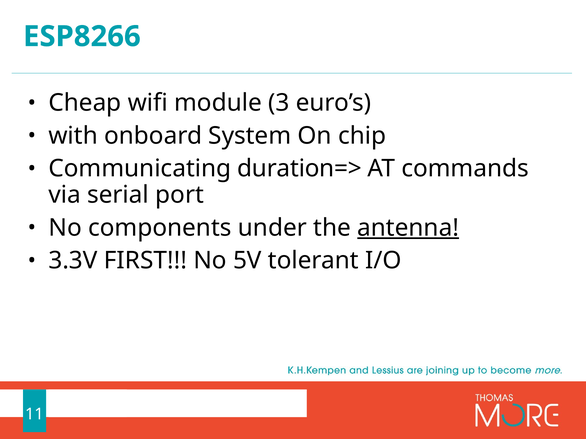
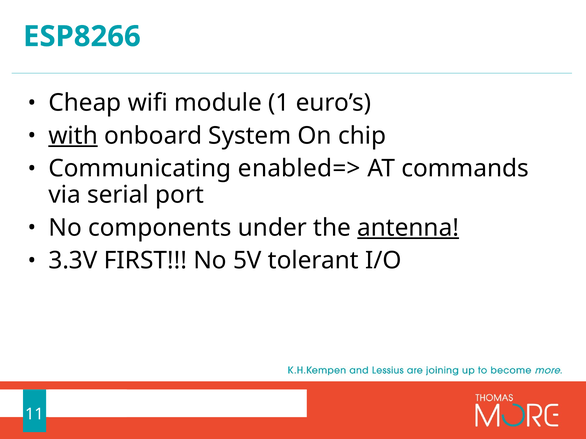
3: 3 -> 1 (279, 103)
with underline: none -> present (73, 136)
duration=>: duration=> -> enabled=> (299, 169)
